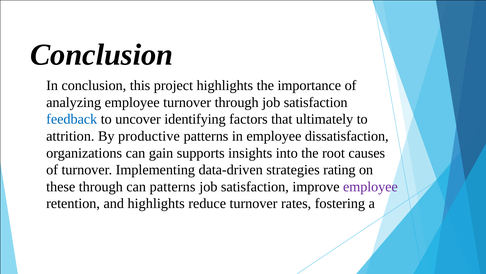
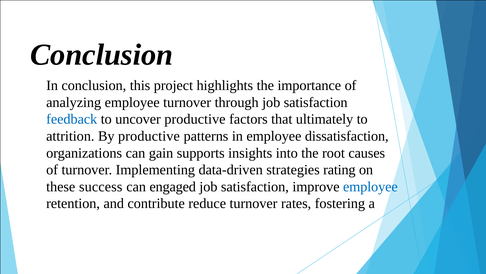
uncover identifying: identifying -> productive (195, 119)
these through: through -> success (101, 186)
can patterns: patterns -> engaged (173, 186)
employee colour: purple -> blue (370, 186)
and highlights: highlights -> contribute (156, 203)
